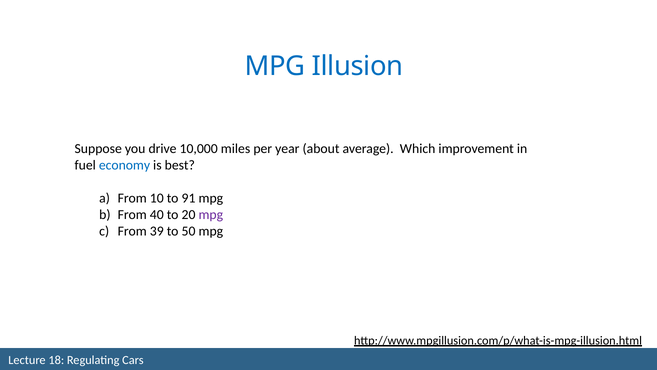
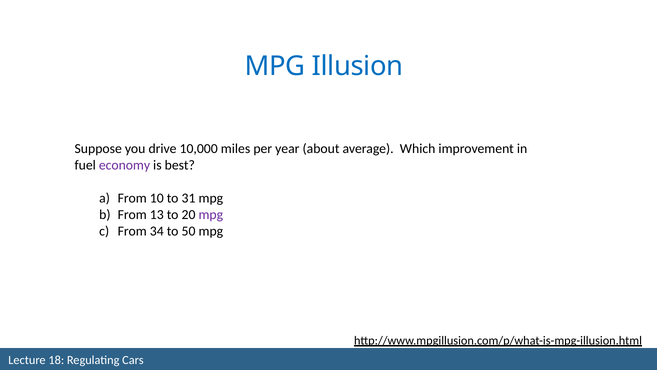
economy colour: blue -> purple (124, 165)
91: 91 -> 31 (188, 198)
40: 40 -> 13 (157, 214)
39: 39 -> 34 (157, 231)
